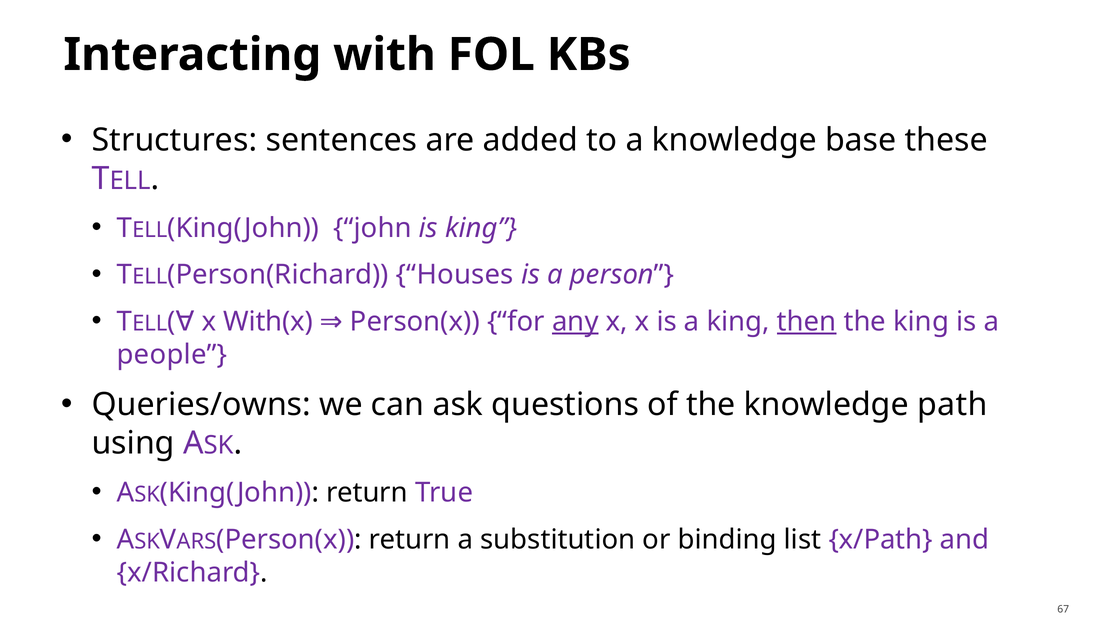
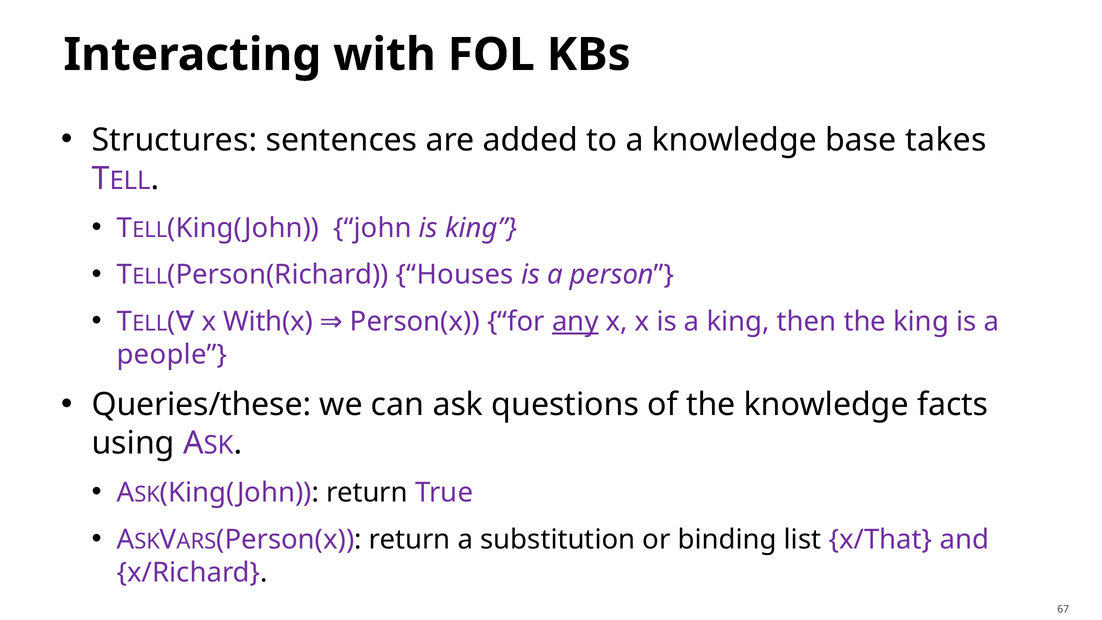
these: these -> takes (946, 140)
then underline: present -> none (807, 322)
Queries/owns: Queries/owns -> Queries/these (201, 405)
path: path -> facts (953, 405)
x/Path: x/Path -> x/That (881, 539)
